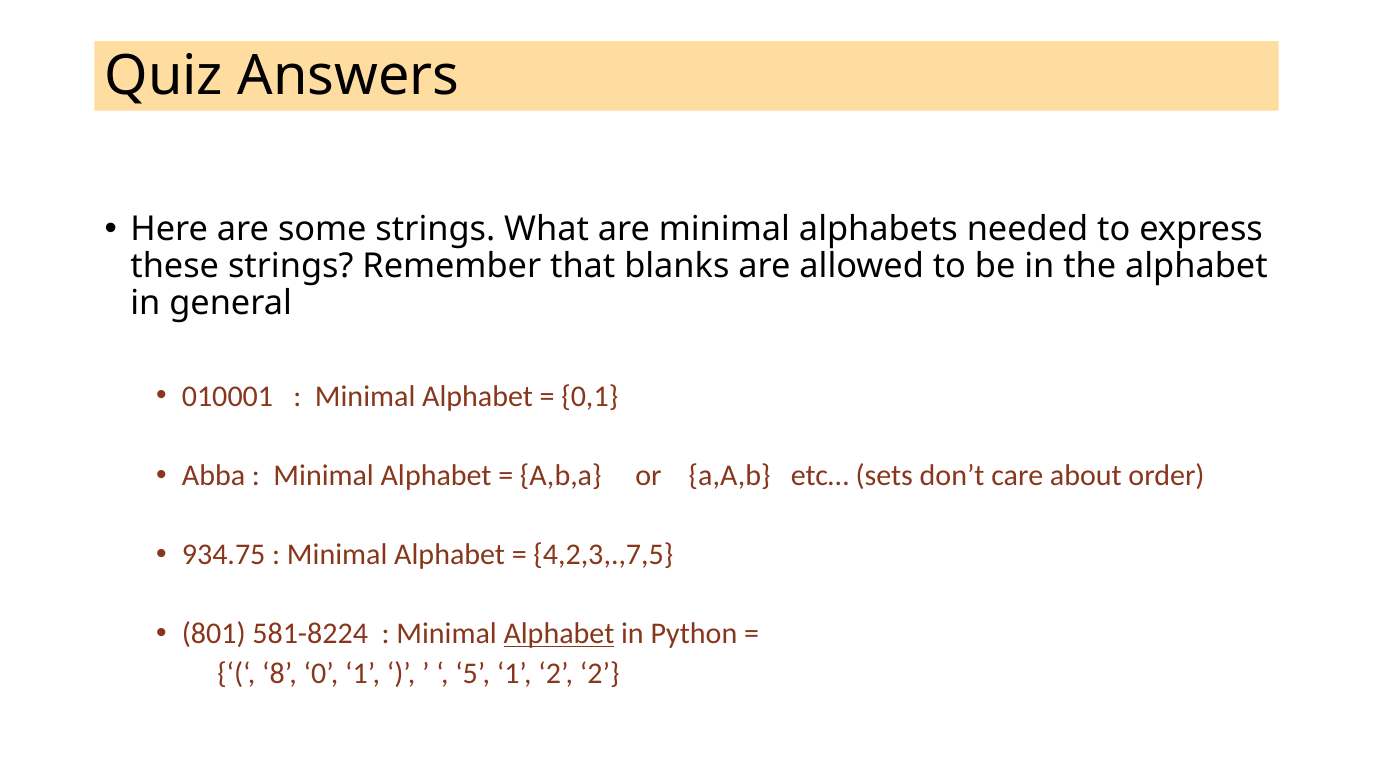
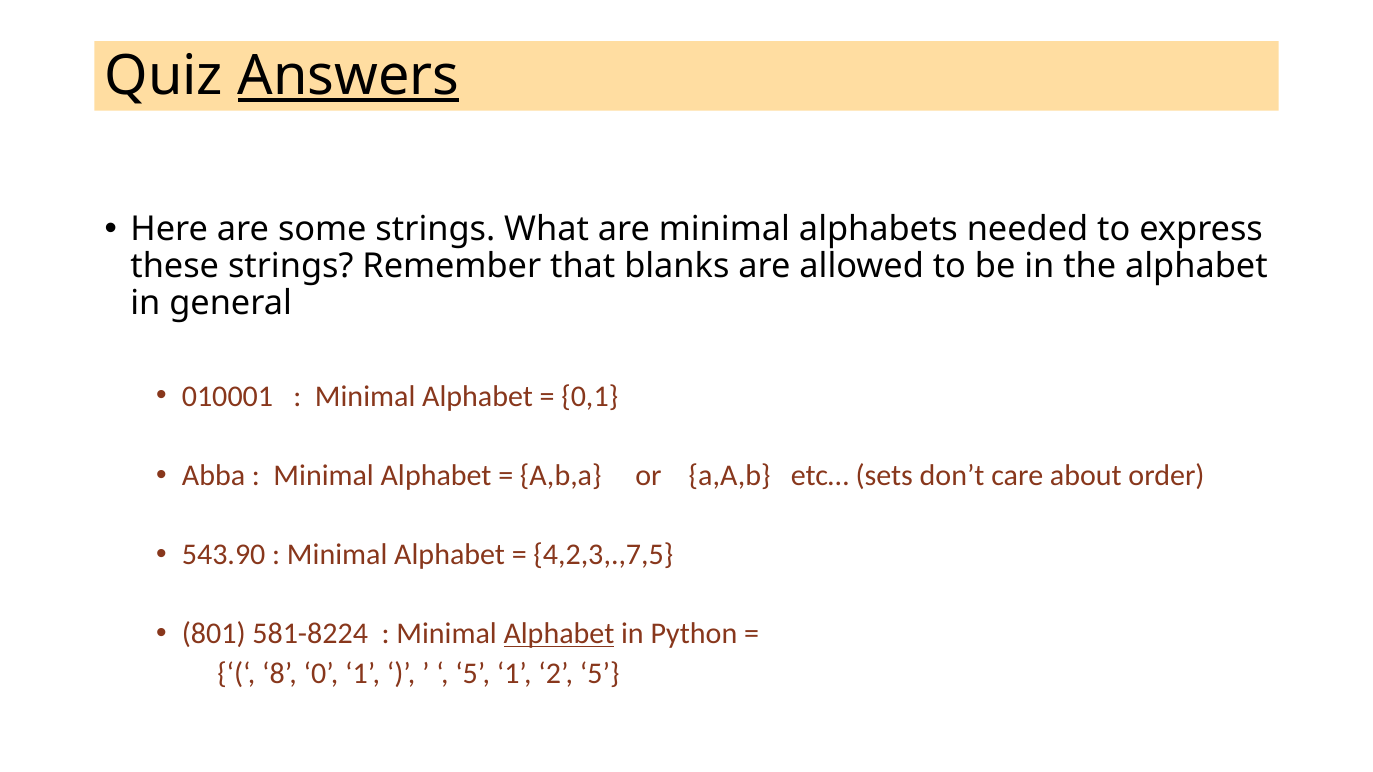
Answers underline: none -> present (348, 76)
934.75: 934.75 -> 543.90 (224, 555)
2 2: 2 -> 5 (600, 673)
